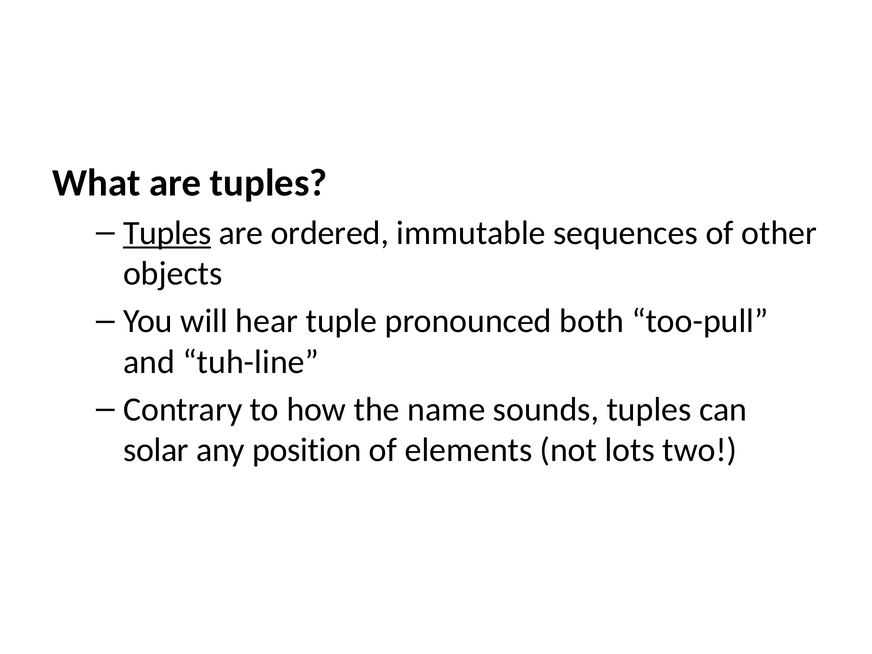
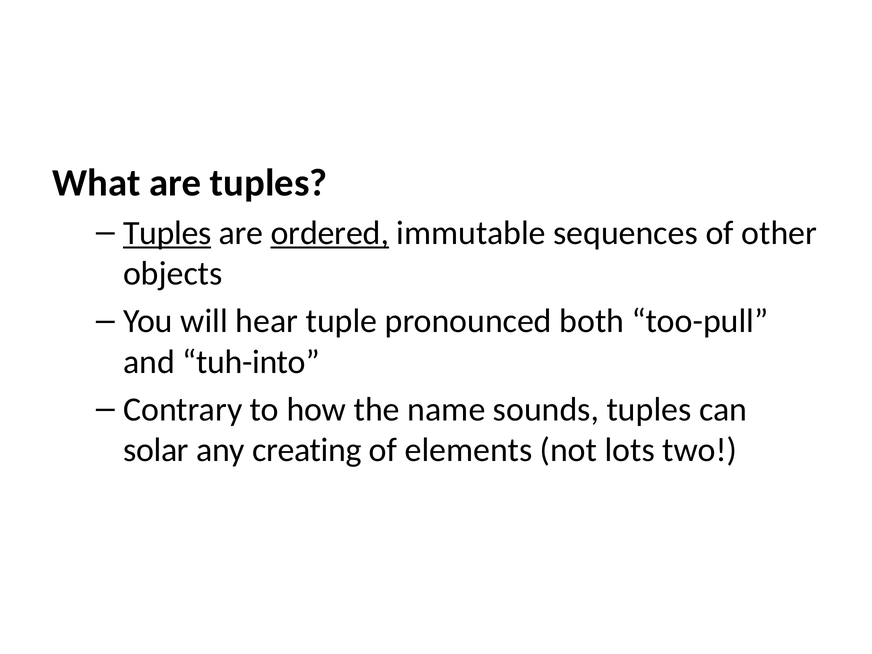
ordered underline: none -> present (330, 233)
tuh-line: tuh-line -> tuh-into (251, 362)
position: position -> creating (307, 450)
